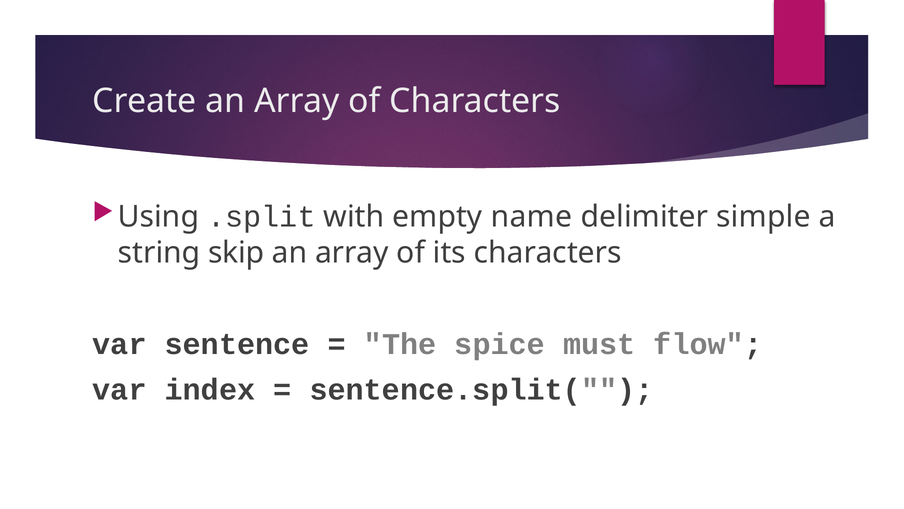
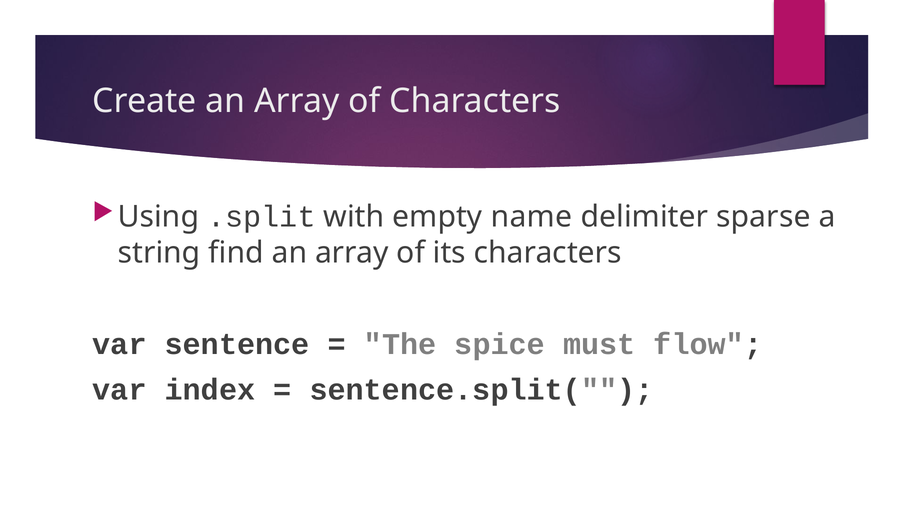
simple: simple -> sparse (763, 217)
skip: skip -> find (236, 253)
